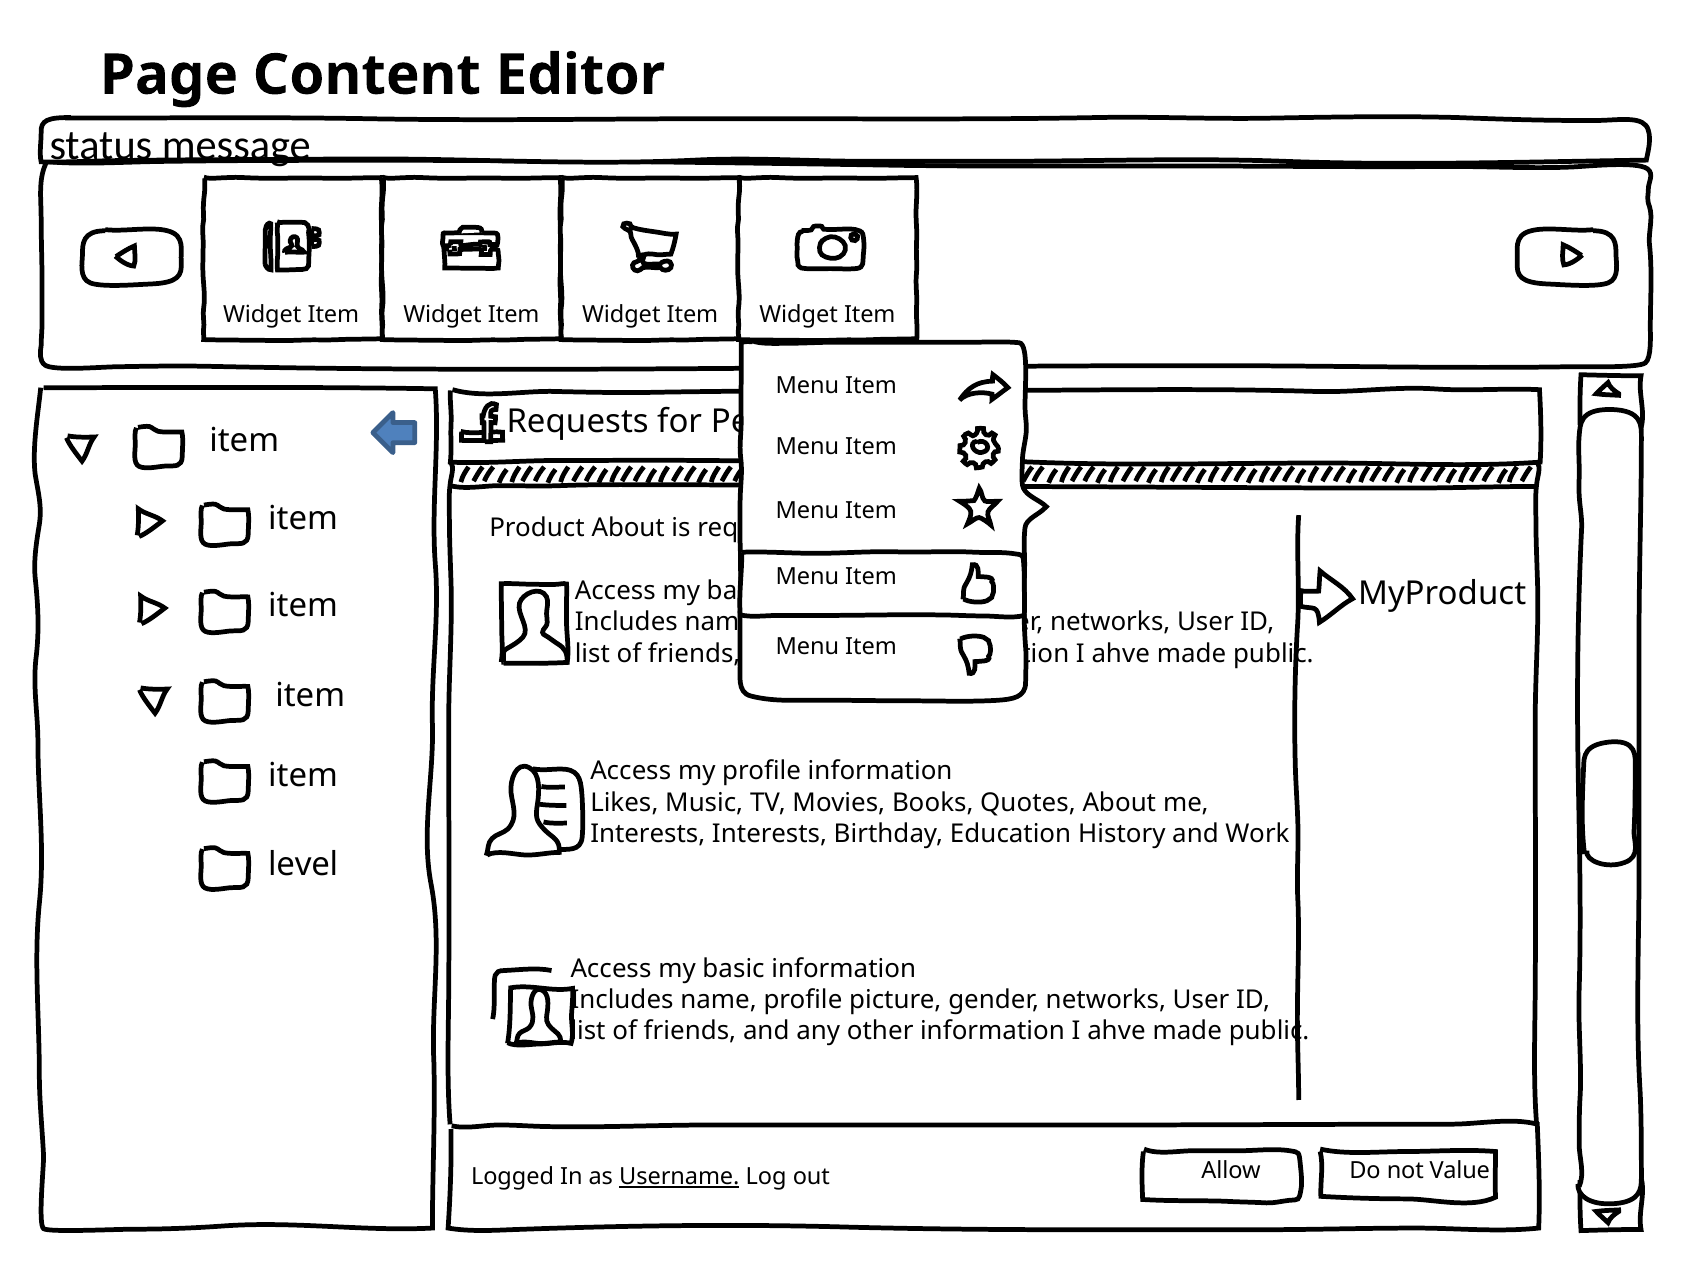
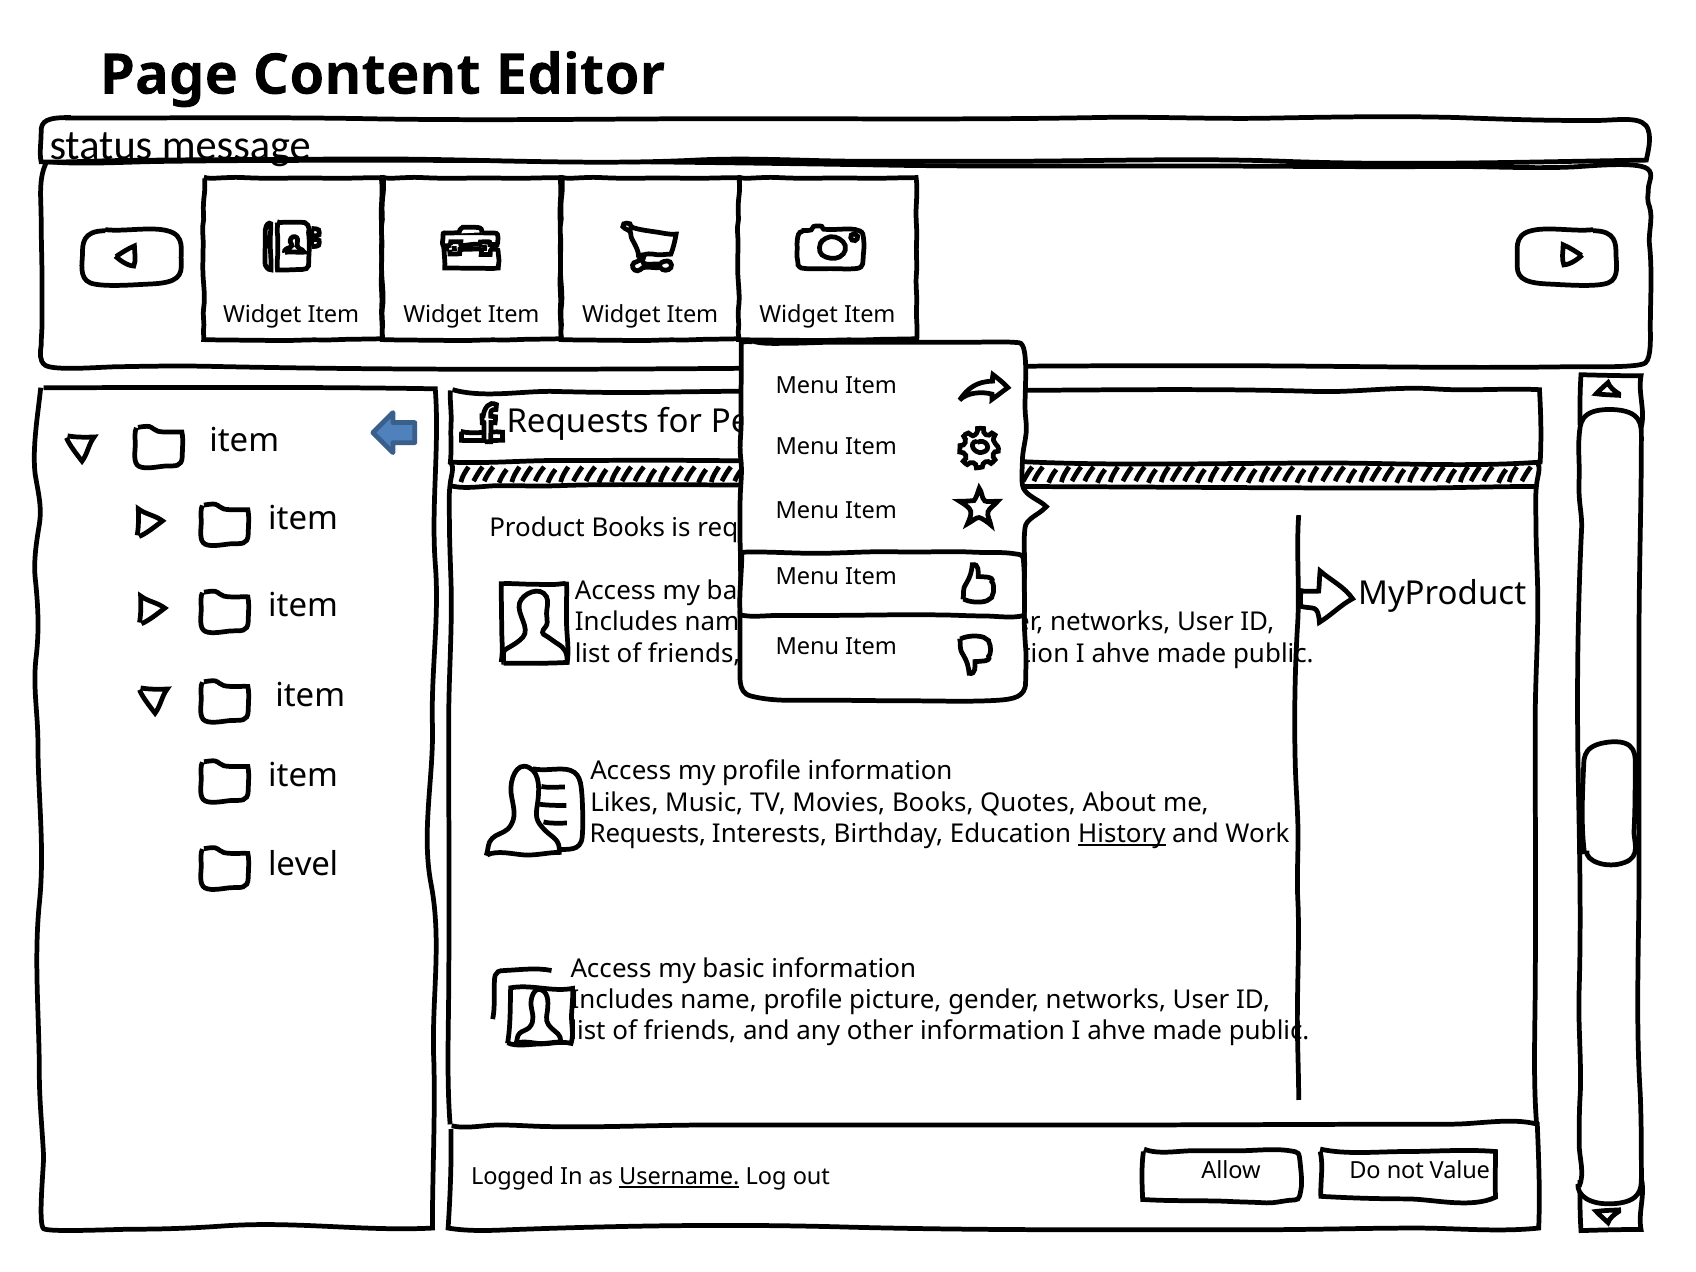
Product About: About -> Books (628, 528)
Interests: Interests -> Requests (648, 834)
History underline: none -> present (1122, 834)
